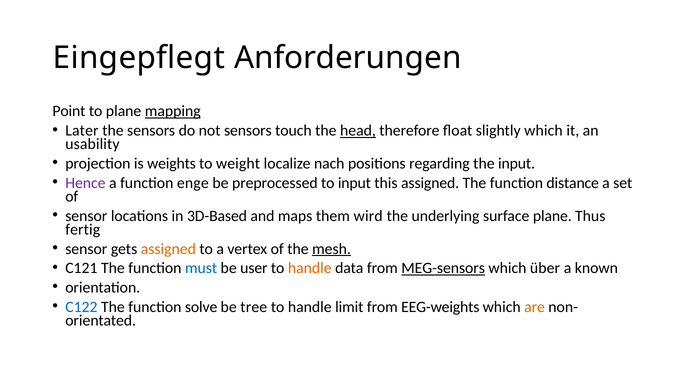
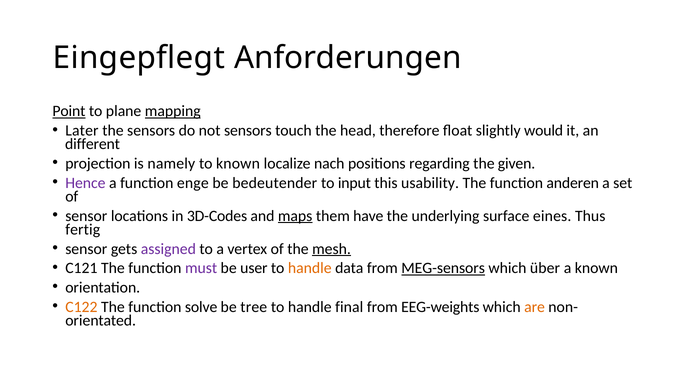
Point underline: none -> present (69, 111)
head underline: present -> none (358, 130)
slightly which: which -> would (544, 130)
usability: usability -> different (93, 144)
weights: weights -> namely (171, 163)
to weight: weight -> known (238, 163)
the input: input -> given (517, 163)
preprocessed: preprocessed -> bedeutender (275, 183)
this assigned: assigned -> usability (430, 183)
distance: distance -> anderen (573, 183)
3D-Based: 3D-Based -> 3D-Codes (217, 216)
maps underline: none -> present (295, 216)
wird: wird -> have (368, 216)
surface plane: plane -> eines (552, 216)
assigned colour: orange -> purple (168, 248)
must colour: blue -> purple (201, 268)
C122 colour: blue -> orange (81, 306)
limit: limit -> final (349, 306)
